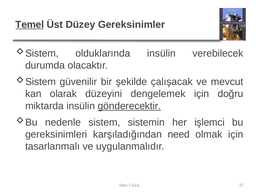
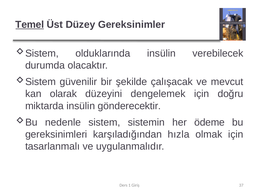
gönderecektir underline: present -> none (129, 106)
işlemci: işlemci -> ödeme (210, 122)
need: need -> hızla (179, 135)
